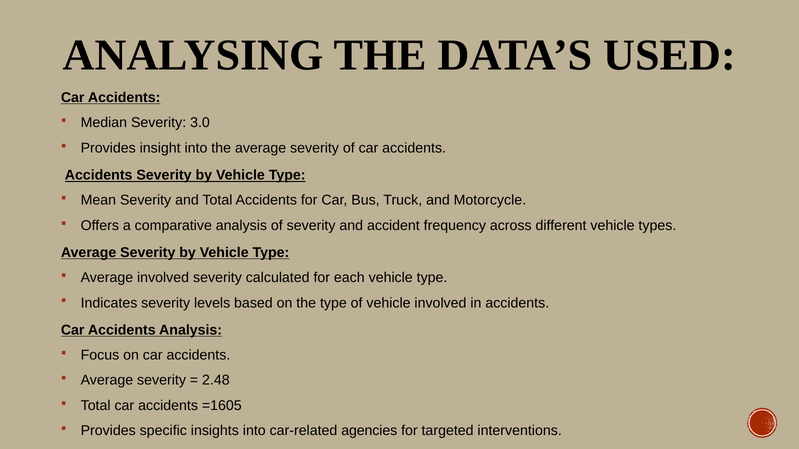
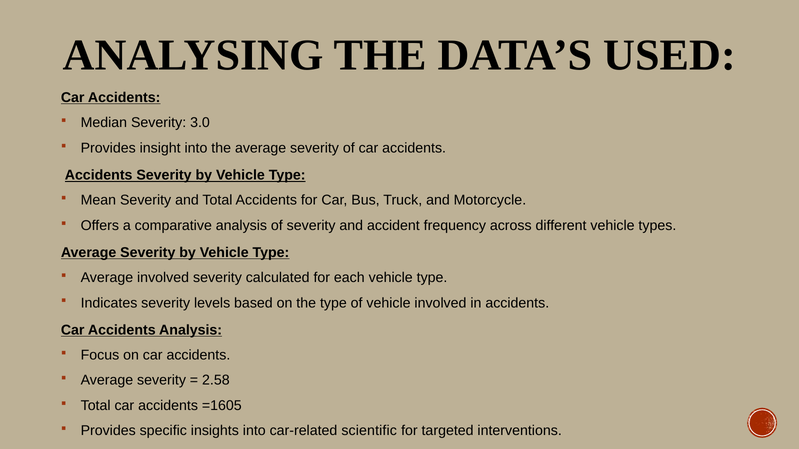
2.48: 2.48 -> 2.58 (216, 381)
agencies: agencies -> scientific (369, 431)
